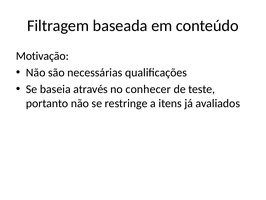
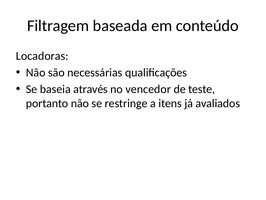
Motivação: Motivação -> Locadoras (42, 56)
conhecer: conhecer -> vencedor (148, 89)
